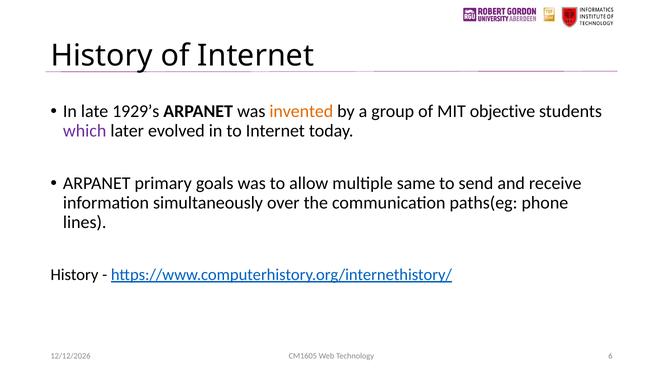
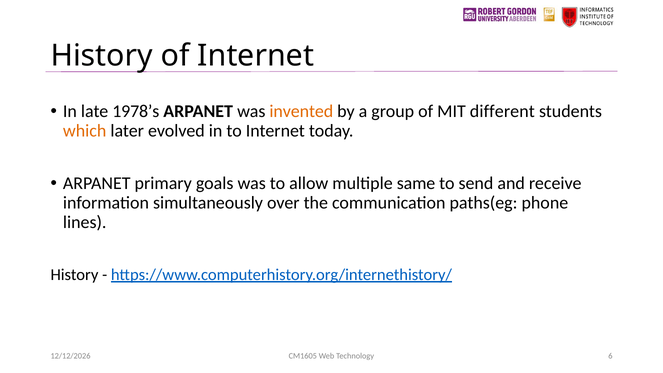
1929’s: 1929’s -> 1978’s (136, 111)
objective: objective -> different (502, 111)
which colour: purple -> orange (85, 131)
